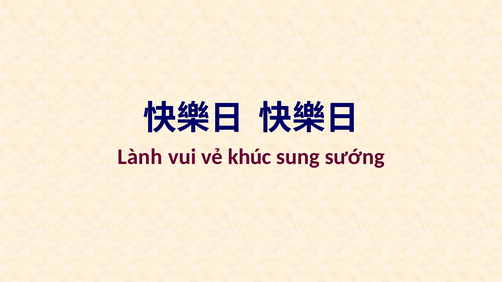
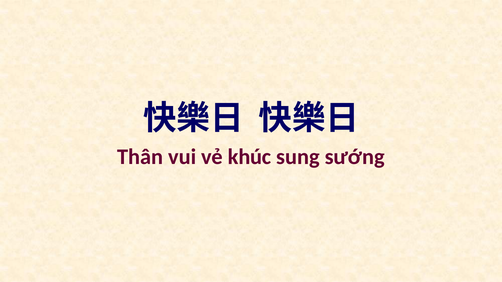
Lành: Lành -> Thân (140, 157)
